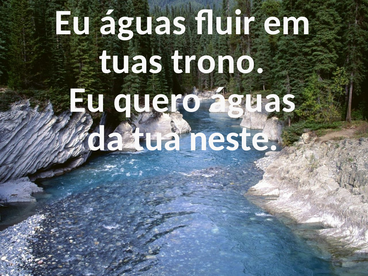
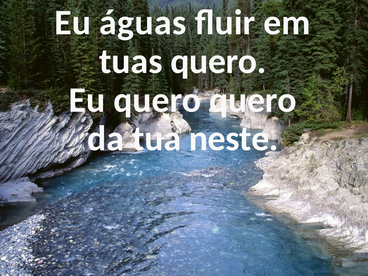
tuas trono: trono -> quero (218, 61)
quero águas: águas -> quero (253, 100)
